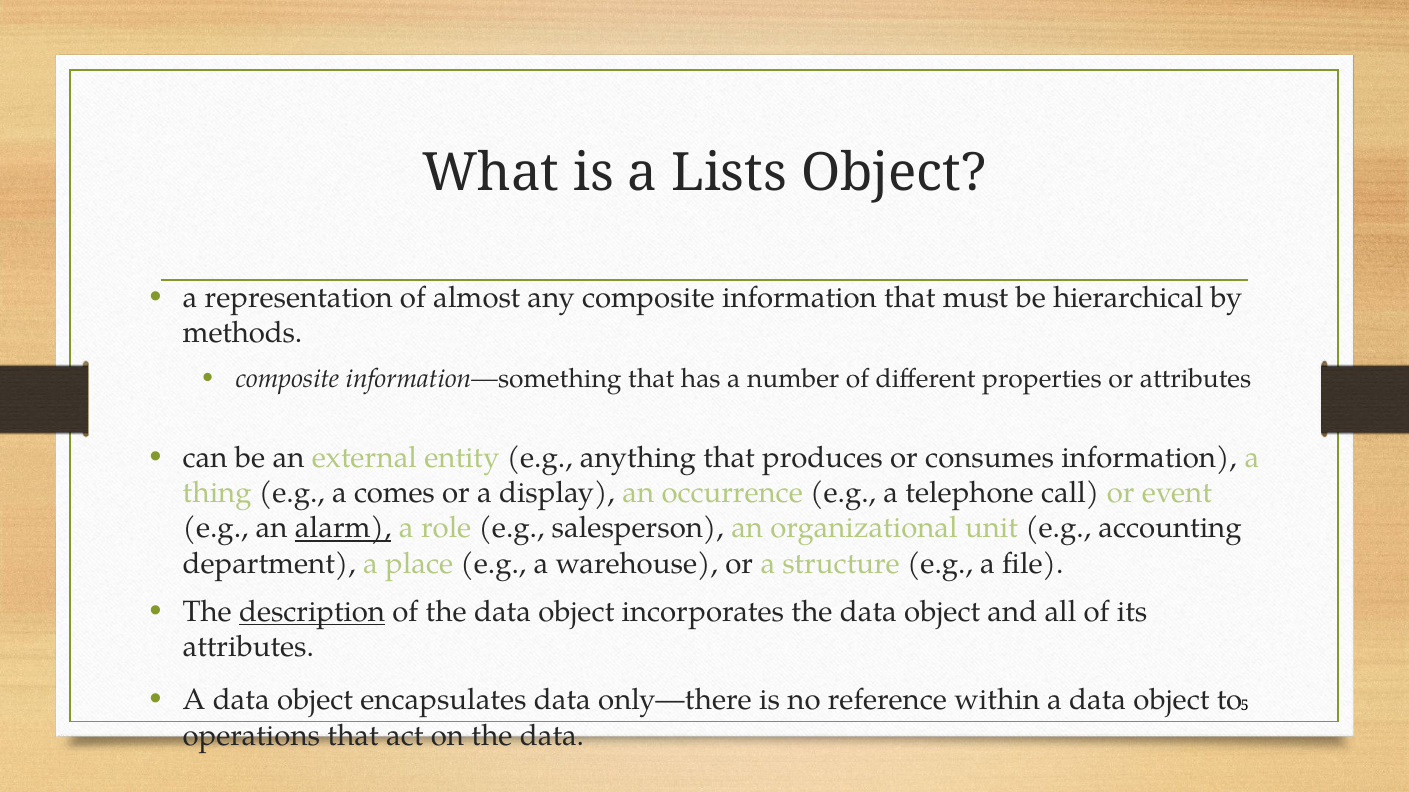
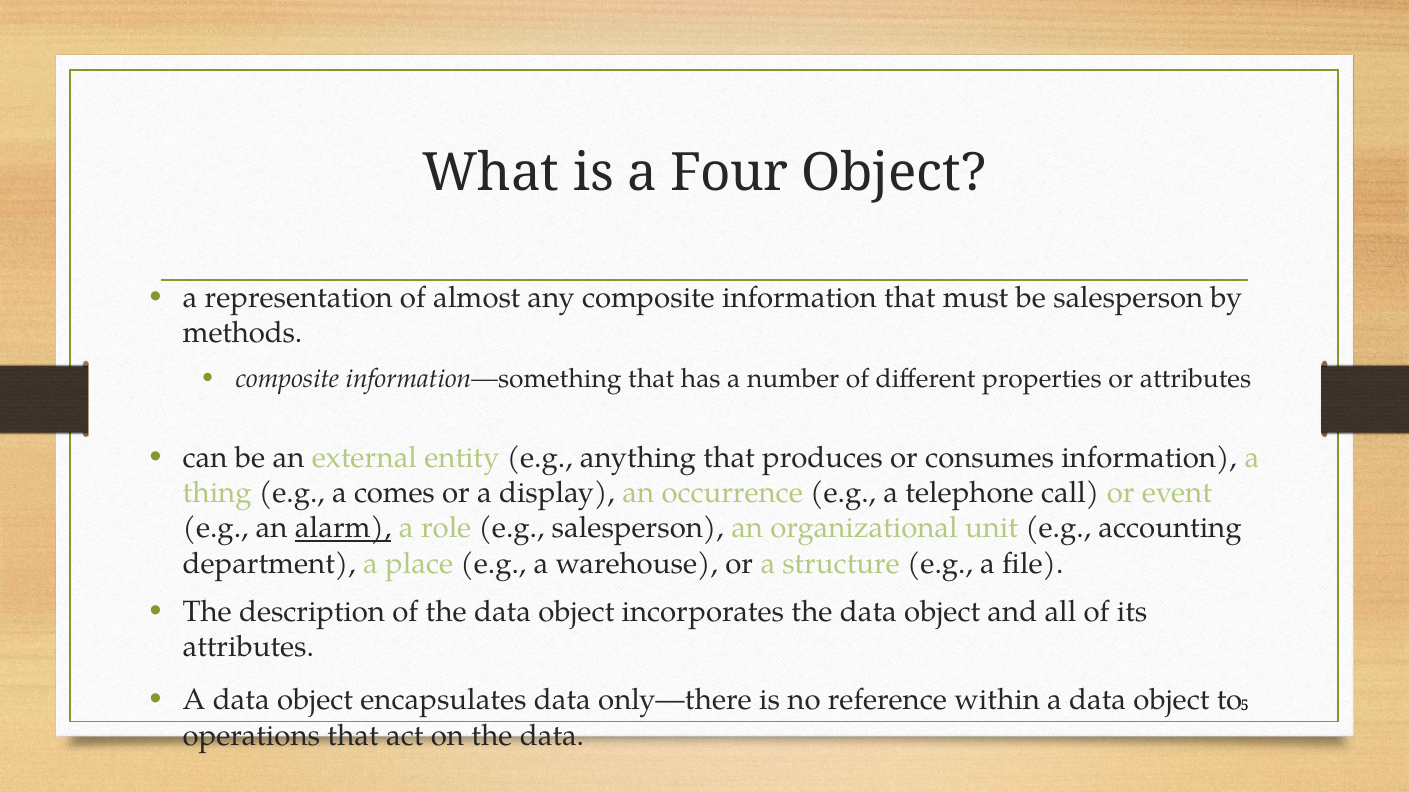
Lists: Lists -> Four (730, 173)
be hierarchical: hierarchical -> salesperson (1128, 298)
description underline: present -> none (312, 612)
